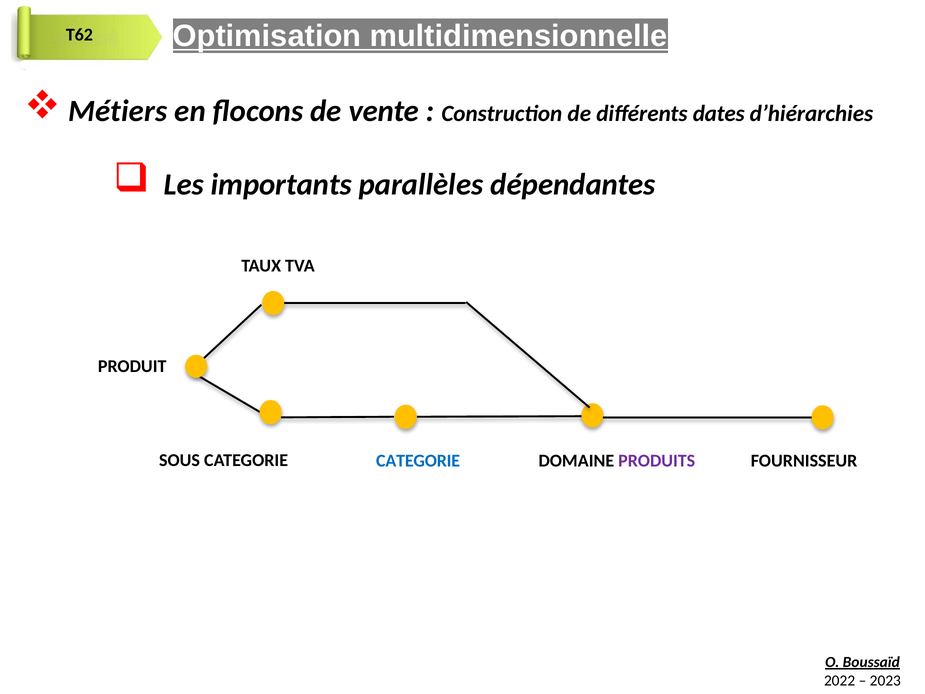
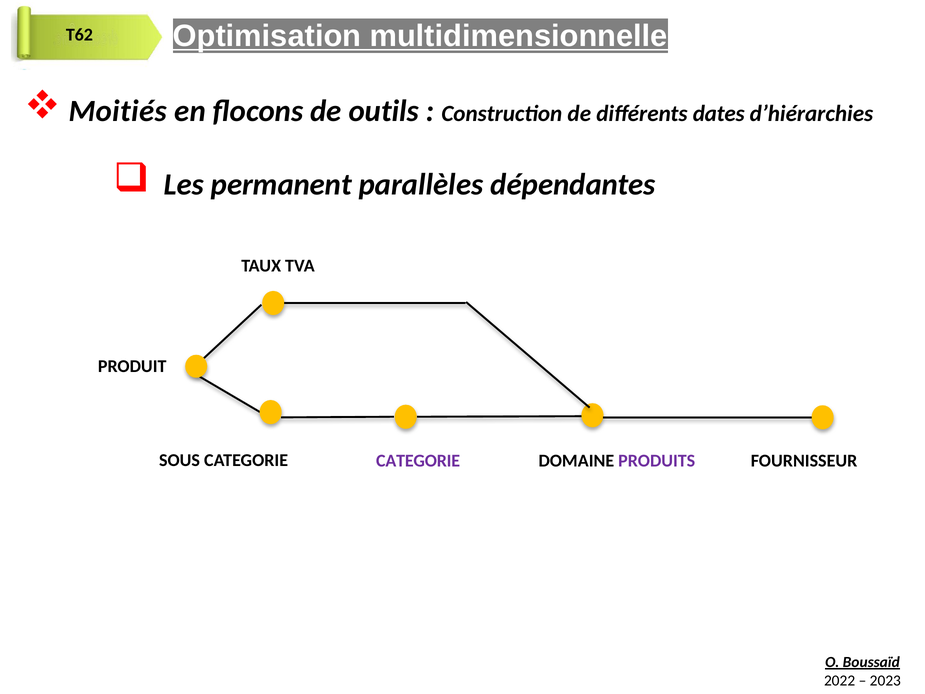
Métiers: Métiers -> Moitiés (118, 111)
vente: vente -> outils (384, 111)
importants: importants -> permanent (281, 184)
CATEGORIE colour: blue -> purple (418, 461)
